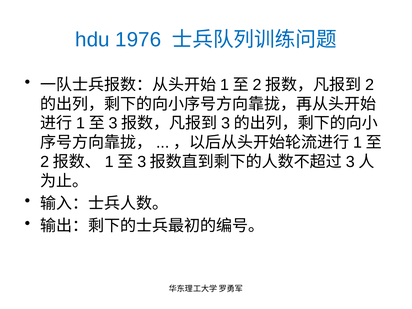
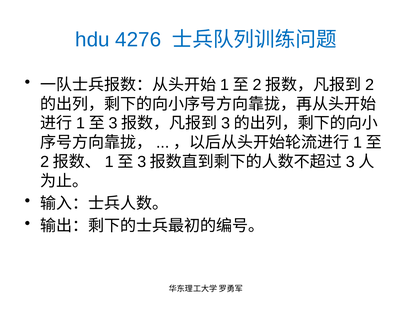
1976: 1976 -> 4276 (138, 40)
